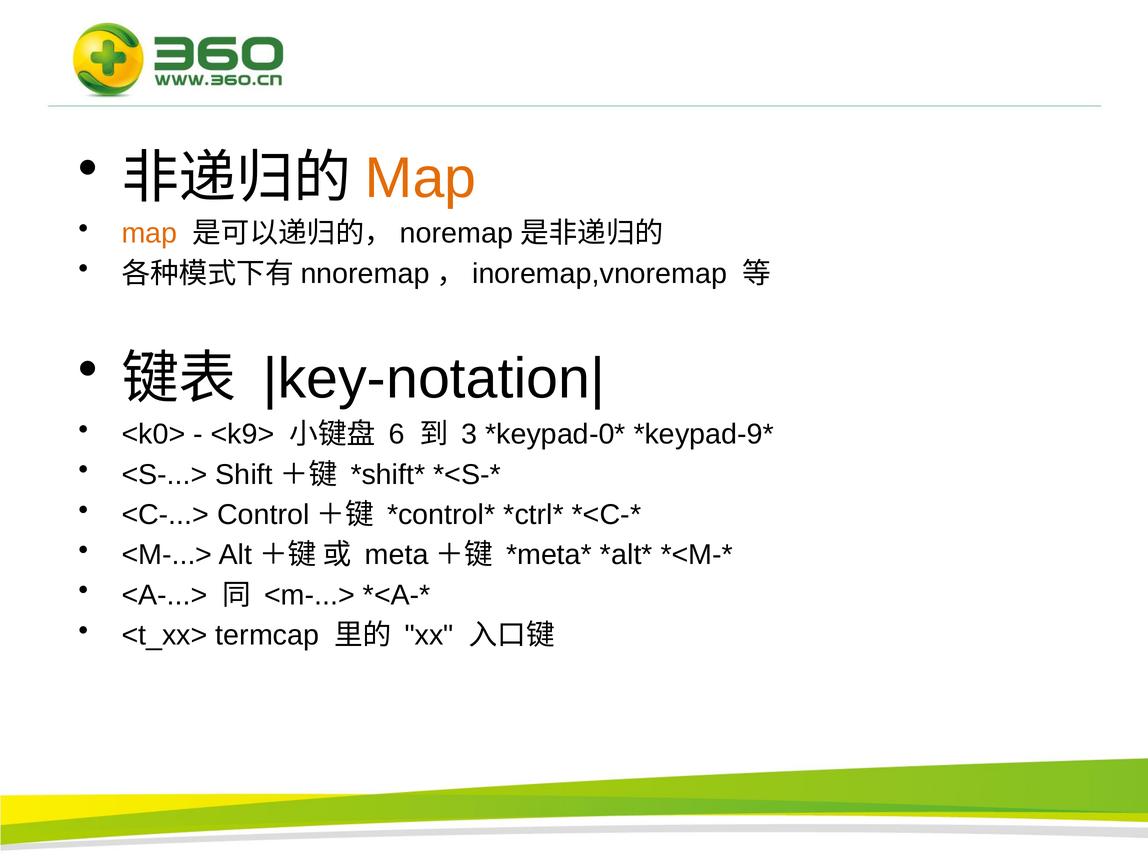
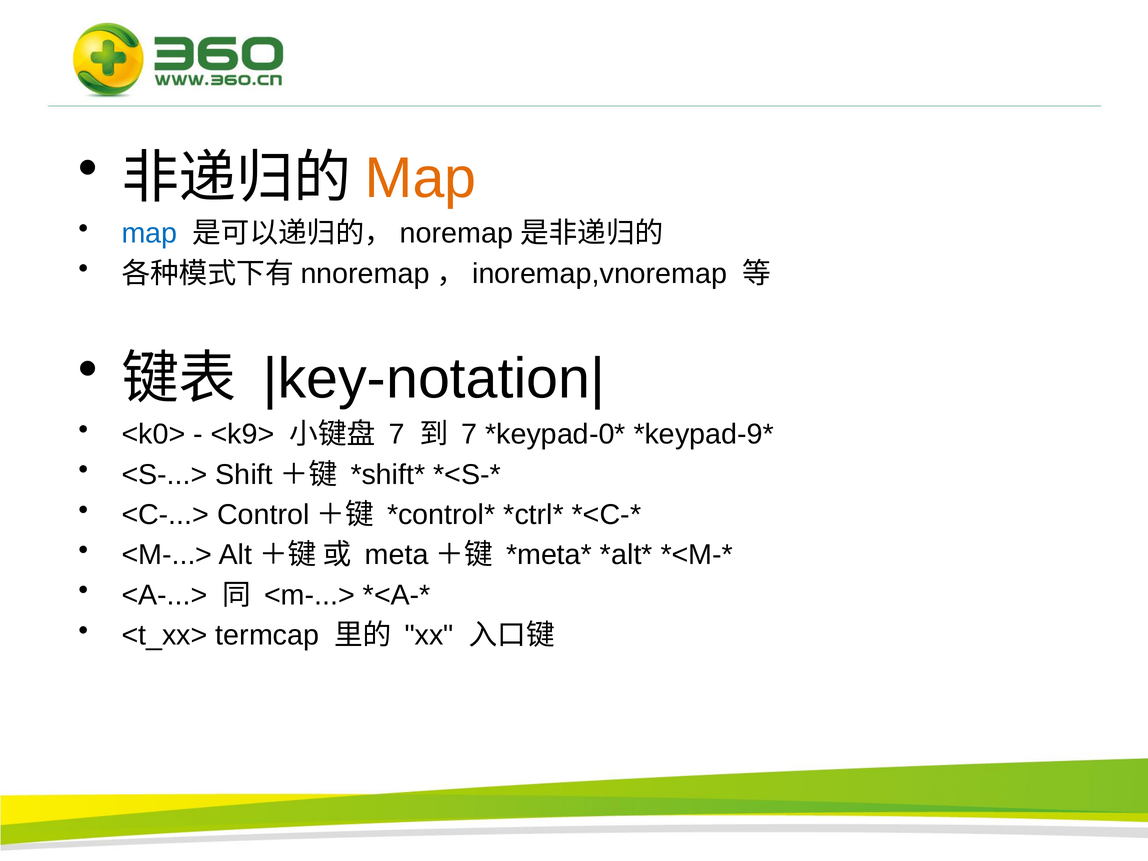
map colour: orange -> blue (149, 234)
6: 6 -> 7 (397, 434)
3: 3 -> 7 (469, 434)
